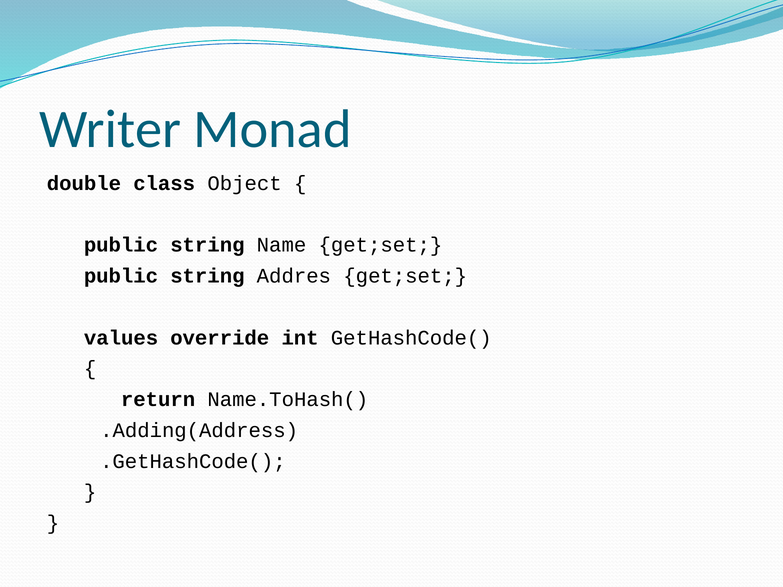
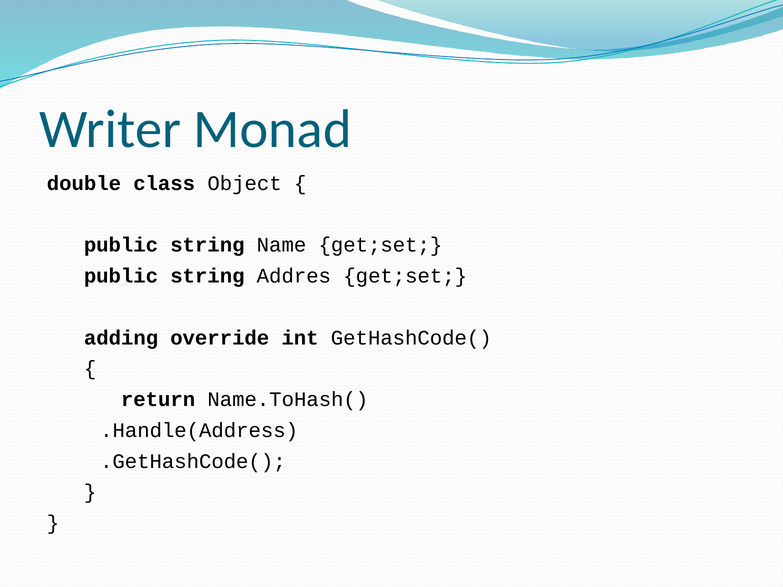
values: values -> adding (121, 338)
.Adding(Address: .Adding(Address -> .Handle(Address (199, 431)
